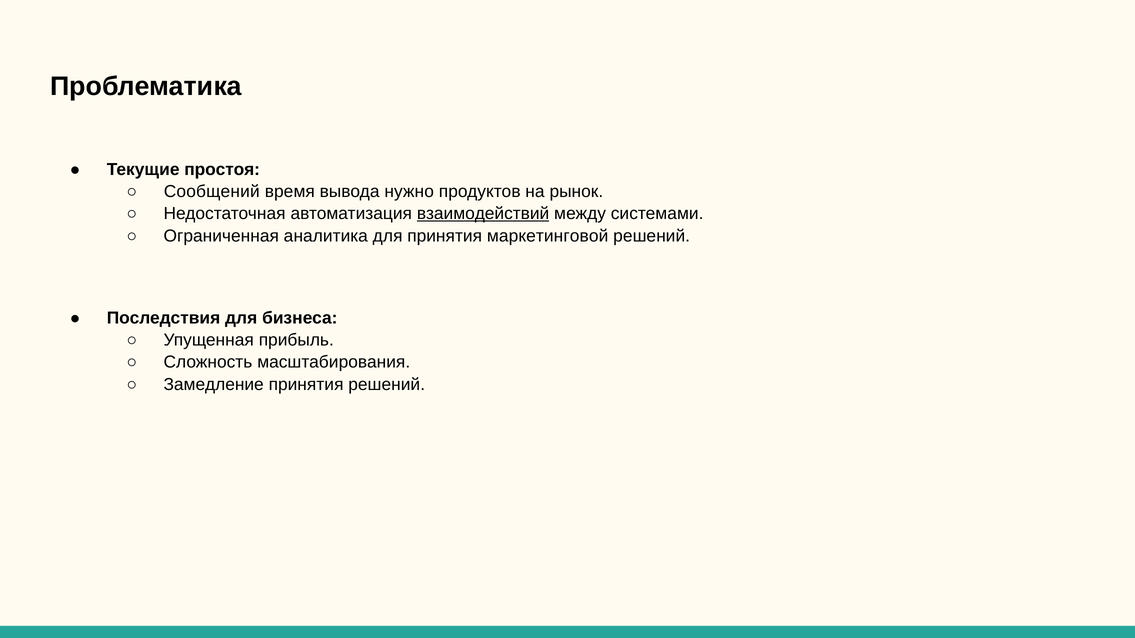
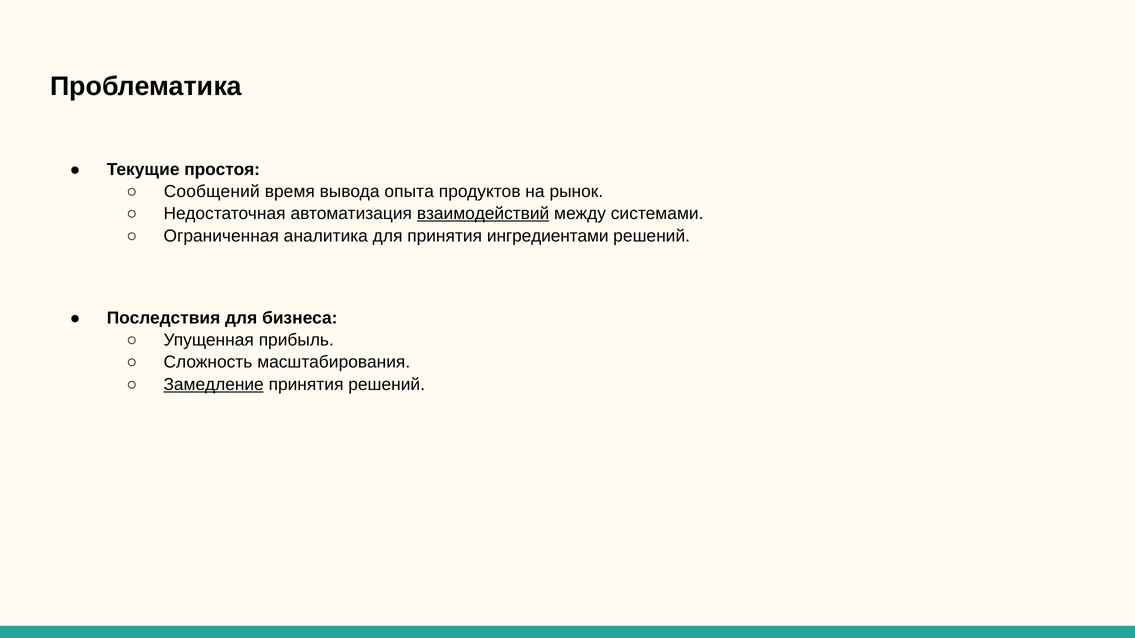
нужно: нужно -> опыта (409, 192)
маркетинговой: маркетинговой -> ингредиентами (548, 236)
Замедление underline: none -> present (214, 385)
